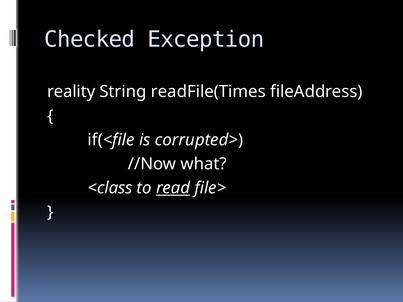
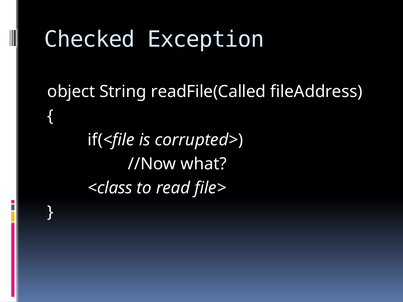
reality: reality -> object (71, 92)
readFile(Times: readFile(Times -> readFile(Called (208, 92)
read underline: present -> none (173, 188)
